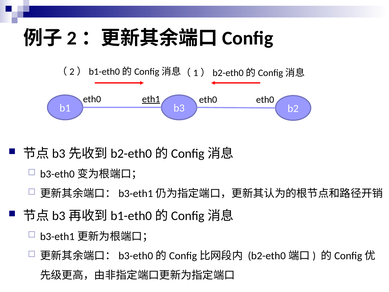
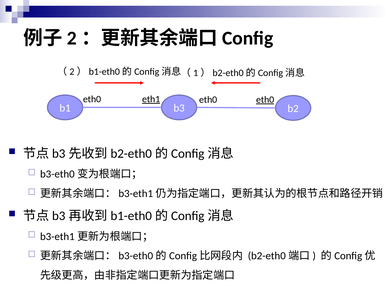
eth0 underline: none -> present (265, 100)
